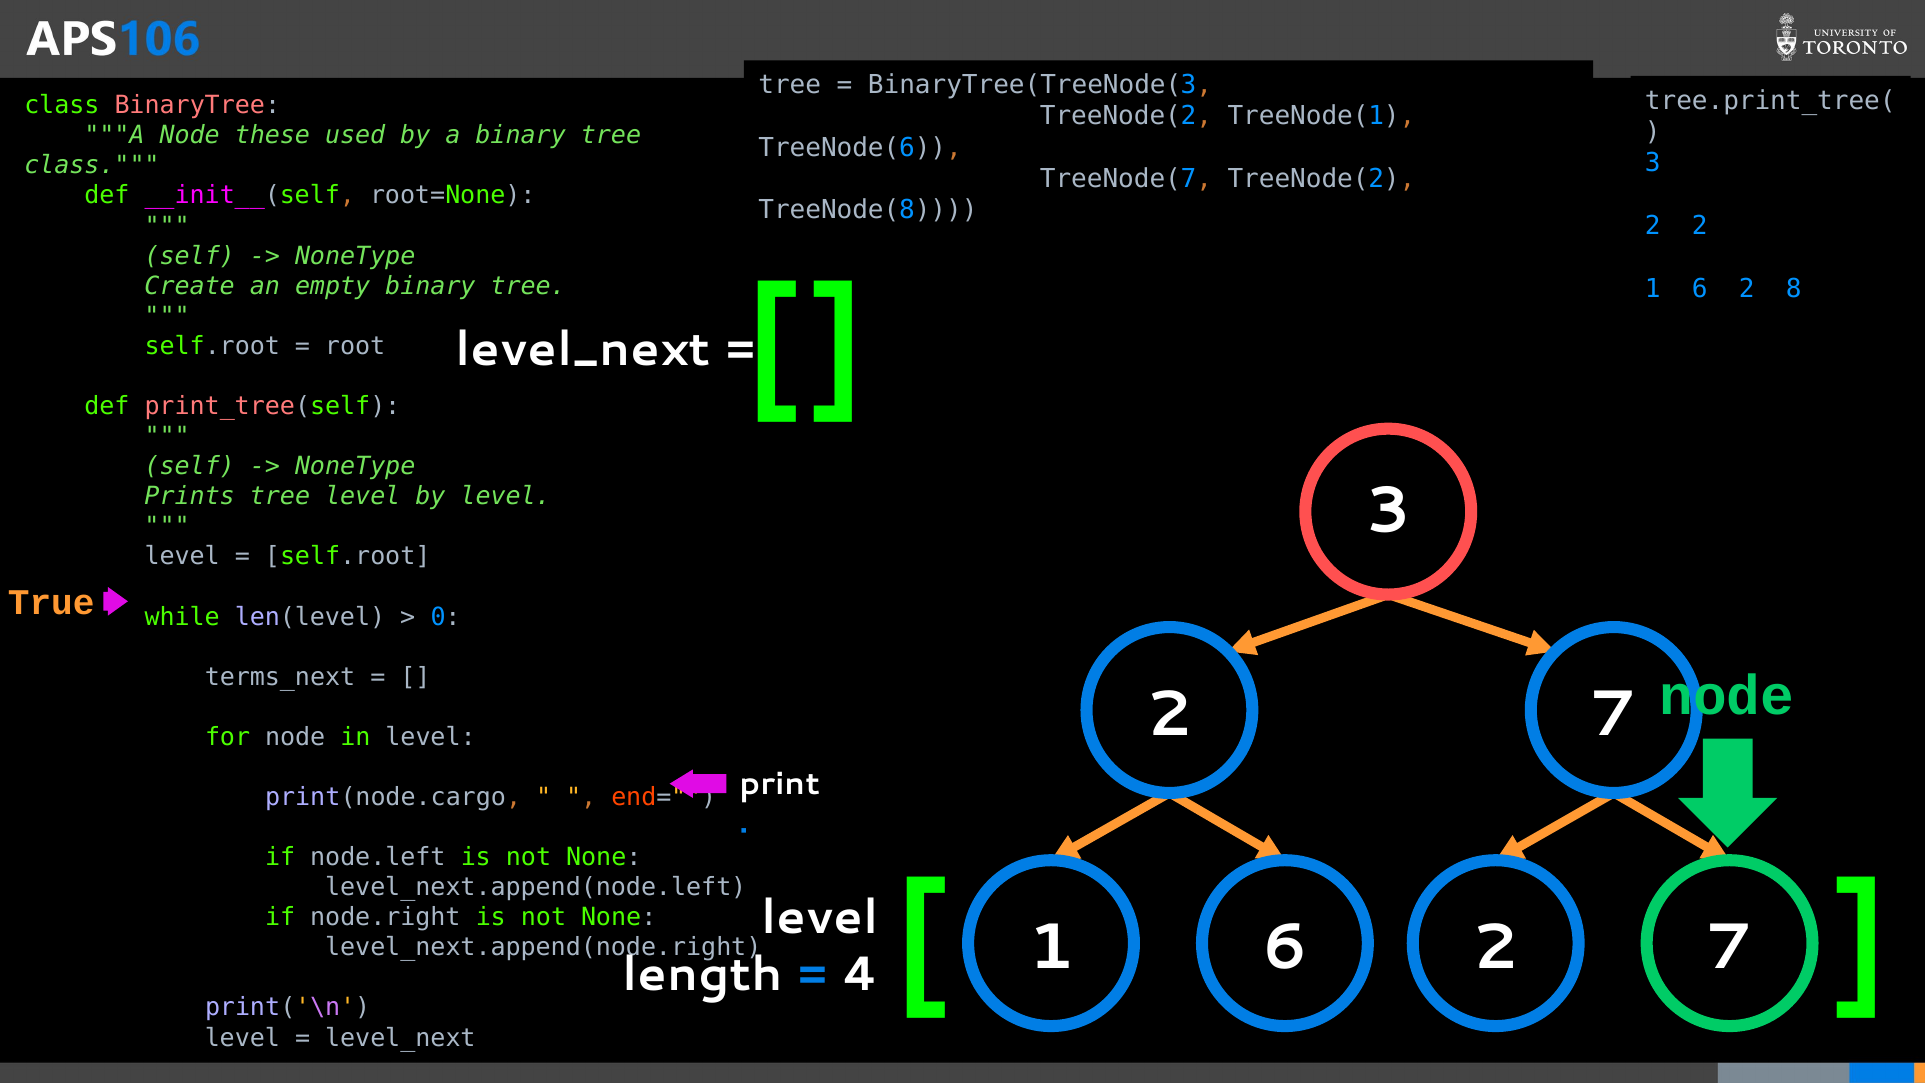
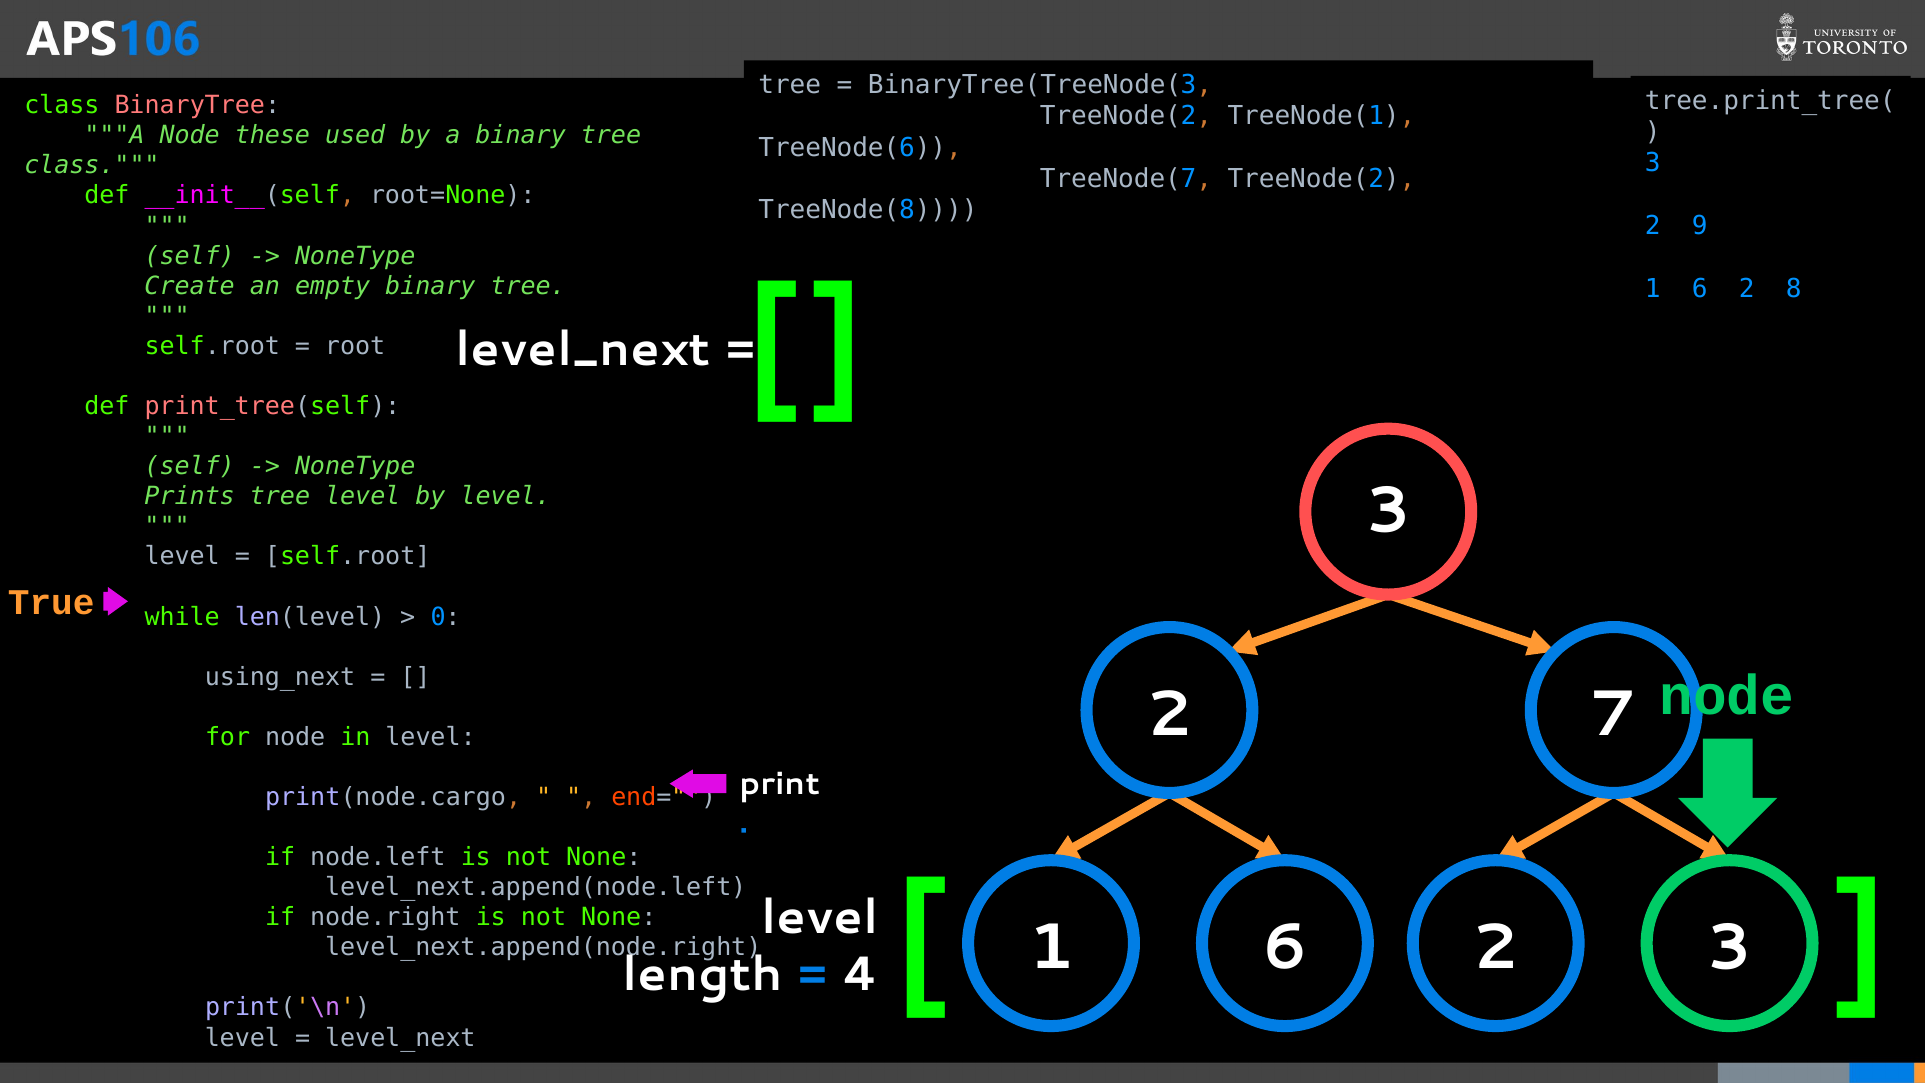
2 2: 2 -> 9 (1700, 226)
terms_next: terms_next -> using_next (280, 677)
6 2 7: 7 -> 3 (1730, 947)
